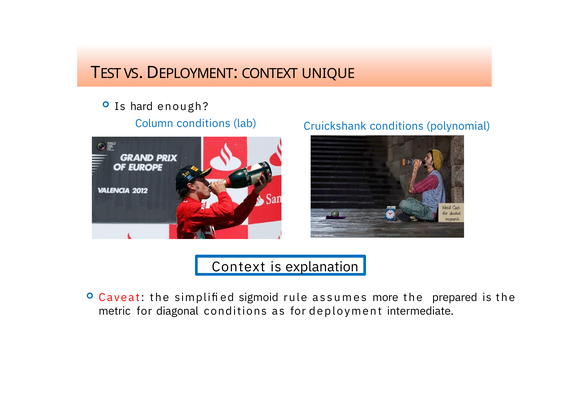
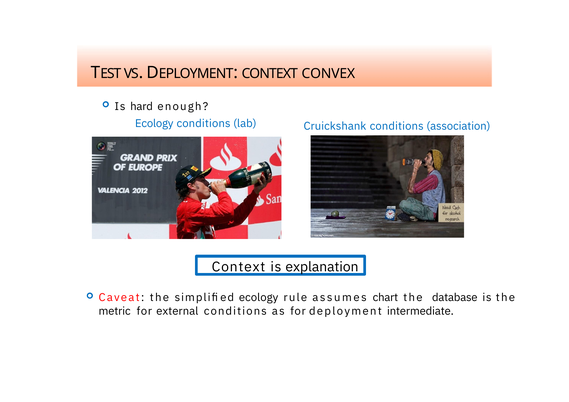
UNIQUE: UNIQUE -> CONVEX (328, 73)
Column: Column -> Ecology (154, 123)
polynomial: polynomial -> association (458, 126)
simplified sigmoid: sigmoid -> ecology (259, 298)
more: more -> chart (385, 298)
prepared: prepared -> database (455, 298)
diagonal: diagonal -> external (177, 311)
